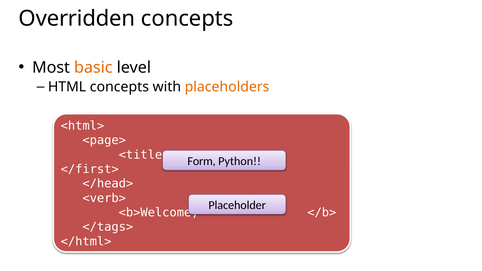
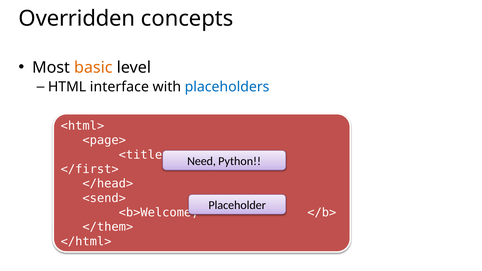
HTML concepts: concepts -> interface (119, 87)
placeholders colour: orange -> blue (227, 87)
Form: Form -> Need (202, 161)
<verb>: <verb> -> <send> (104, 198)
</tags>: </tags> -> </them> (108, 227)
